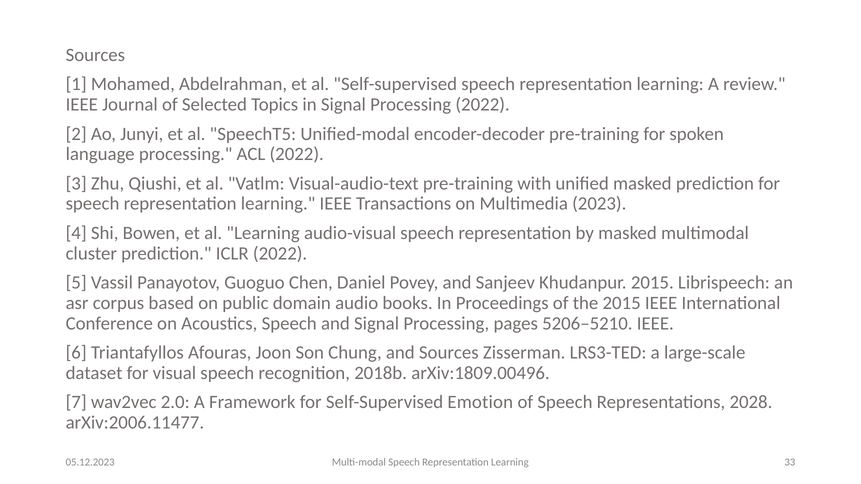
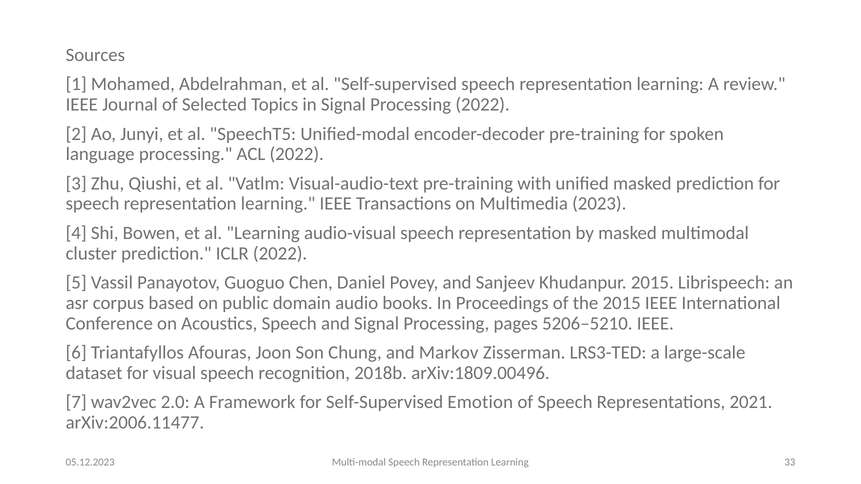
and Sources: Sources -> Markov (449, 353)
2028: 2028 -> 2021 (751, 402)
